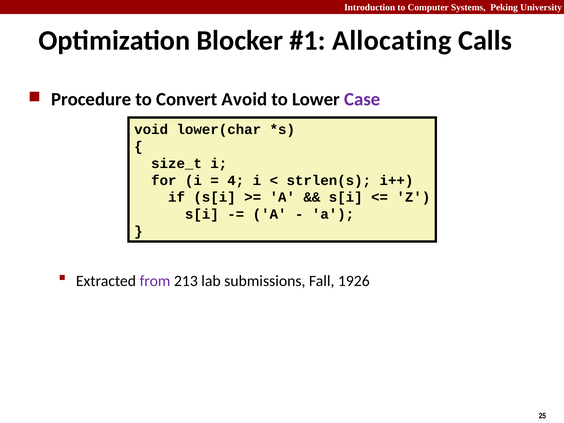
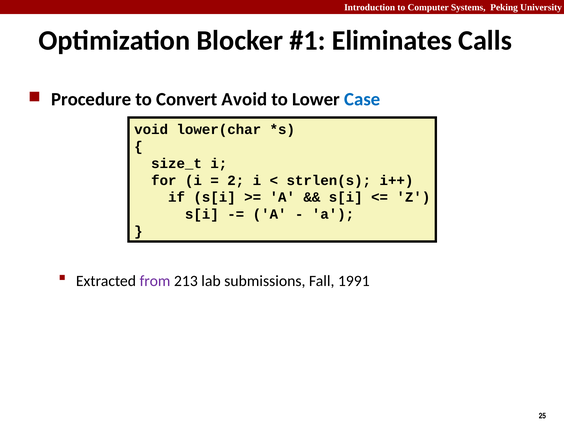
Allocating: Allocating -> Eliminates (392, 41)
Case colour: purple -> blue (362, 99)
4: 4 -> 2 (236, 180)
1926: 1926 -> 1991 (354, 281)
